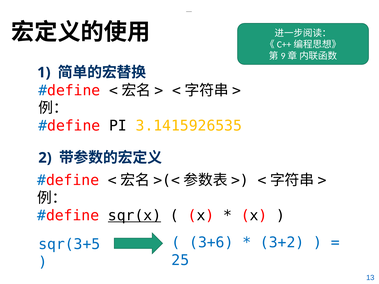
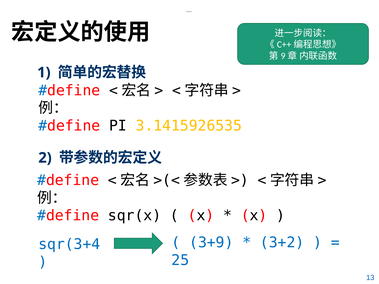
sqr(x underline: present -> none (135, 216)
3+6: 3+6 -> 3+9 (211, 243)
sqr(3+5: sqr(3+5 -> sqr(3+4 (69, 244)
